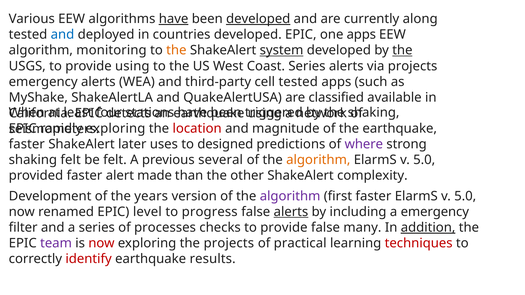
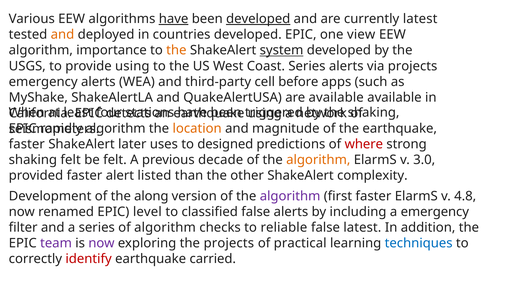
currently along: along -> latest (420, 19)
and colour: blue -> orange (62, 35)
one apps: apps -> view (361, 35)
monitoring: monitoring -> importance (112, 50)
the underline: present -> none (402, 50)
cell tested: tested -> before (298, 82)
are classified: classified -> available (336, 98)
exploring: exploring -> algorithm (116, 129)
location colour: red -> orange (197, 129)
where colour: purple -> red (364, 144)
several: several -> decade (221, 160)
5.0: 5.0 -> 3.0 (424, 160)
made: made -> listed (154, 176)
years: years -> along (151, 196)
5.0: 5.0 -> 4.8 (465, 196)
progress: progress -> classified (210, 212)
alerts underline: present -> none (291, 212)
of processes: processes -> algorithm (165, 228)
checks to provide: provide -> reliable (284, 228)
false many: many -> latest (362, 228)
addition underline: present -> none (428, 228)
now colour: red -> purple (101, 243)
techniques colour: red -> blue (419, 243)
results: results -> carried (213, 259)
